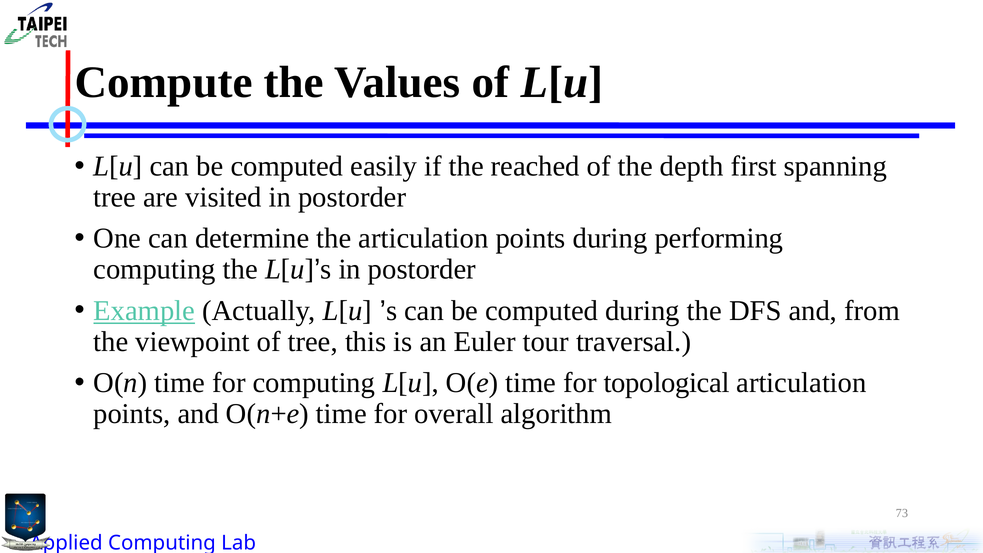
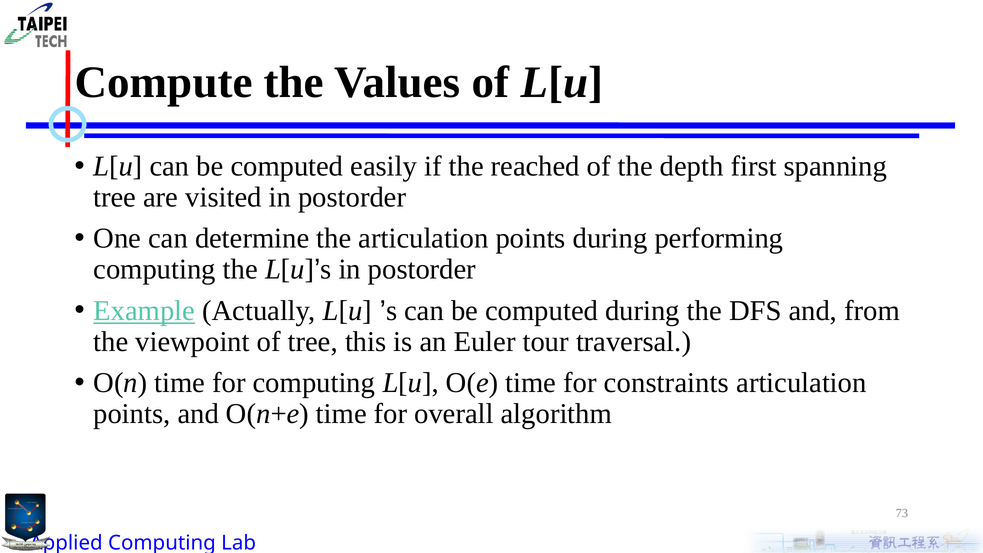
topological: topological -> constraints (666, 383)
